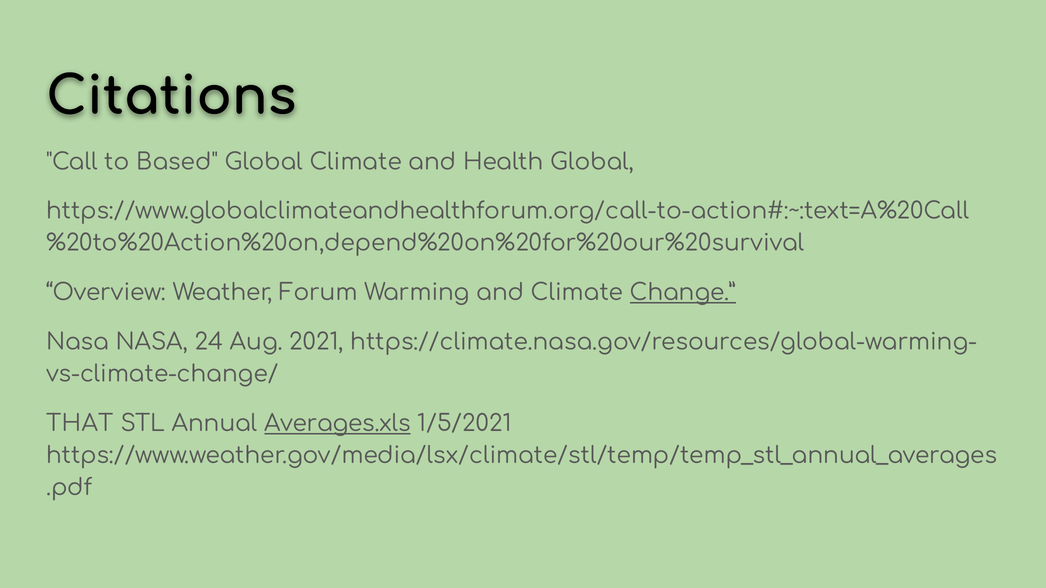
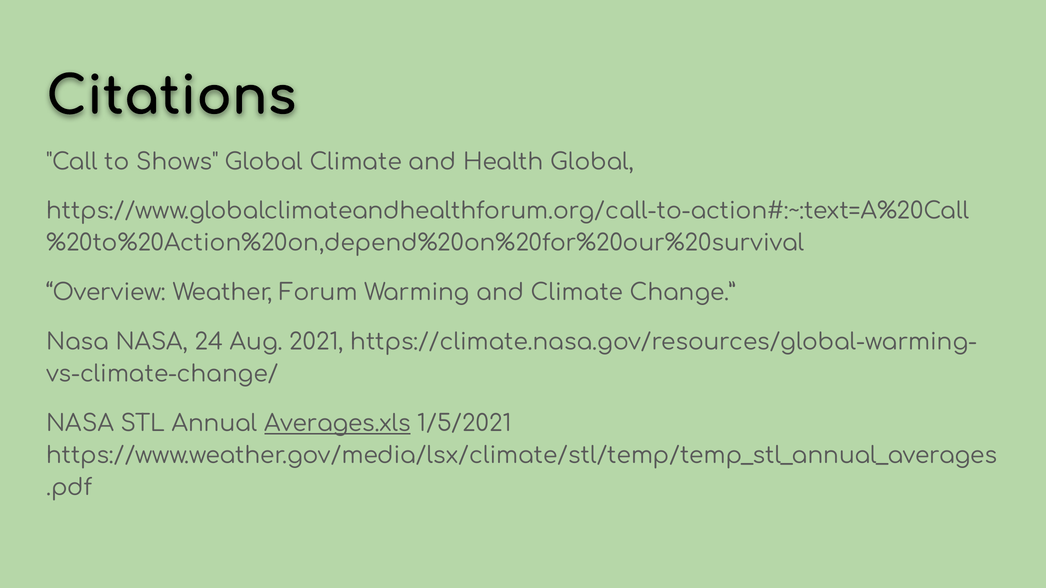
Based: Based -> Shows (177, 162)
Change underline: present -> none (683, 293)
THAT: THAT -> NASA (80, 424)
